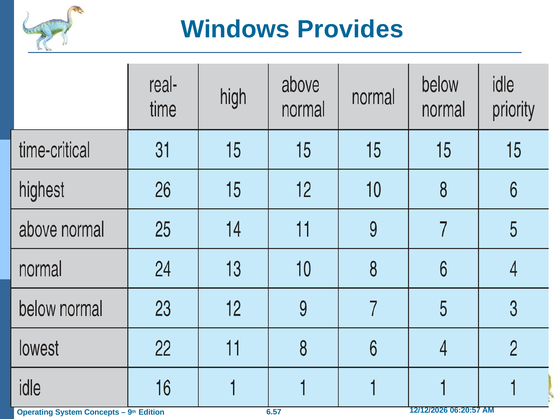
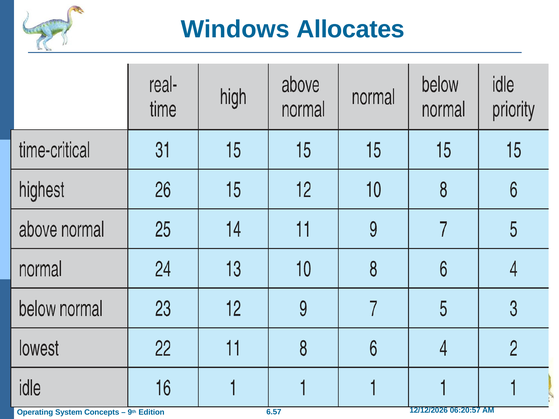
Provides: Provides -> Allocates (351, 29)
